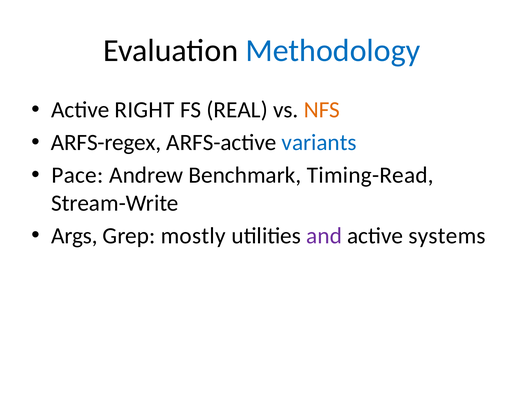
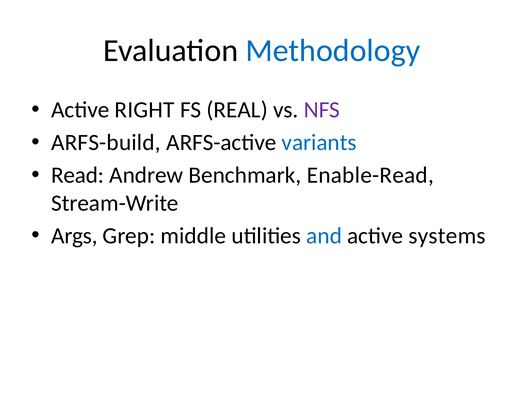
NFS colour: orange -> purple (322, 110)
ARFS-regex: ARFS-regex -> ARFS-build (106, 143)
Pace: Pace -> Read (78, 175)
Timing-Read: Timing-Read -> Enable-Read (370, 175)
mostly: mostly -> middle (193, 236)
and colour: purple -> blue (324, 236)
